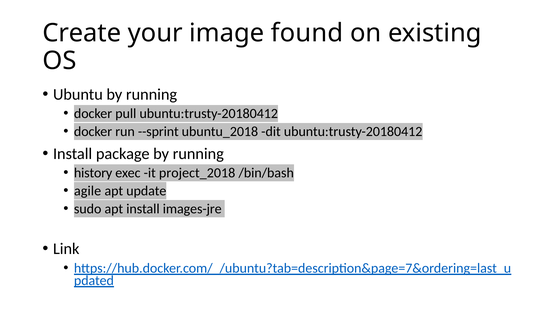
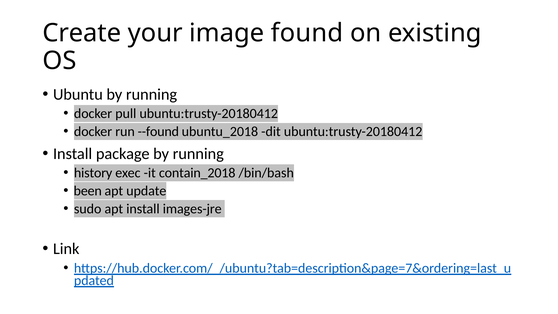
--sprint: --sprint -> --found (158, 132)
project_2018: project_2018 -> contain_2018 (197, 173)
agile: agile -> been (88, 191)
